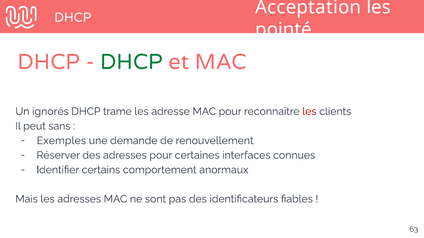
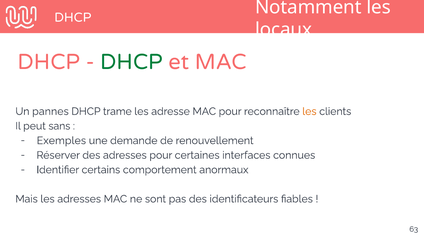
Acceptation: Acceptation -> Notamment (308, 7)
pointé: pointé -> locaux (284, 30)
ignorés: ignorés -> pannes (50, 112)
les colour: red -> orange (309, 112)
